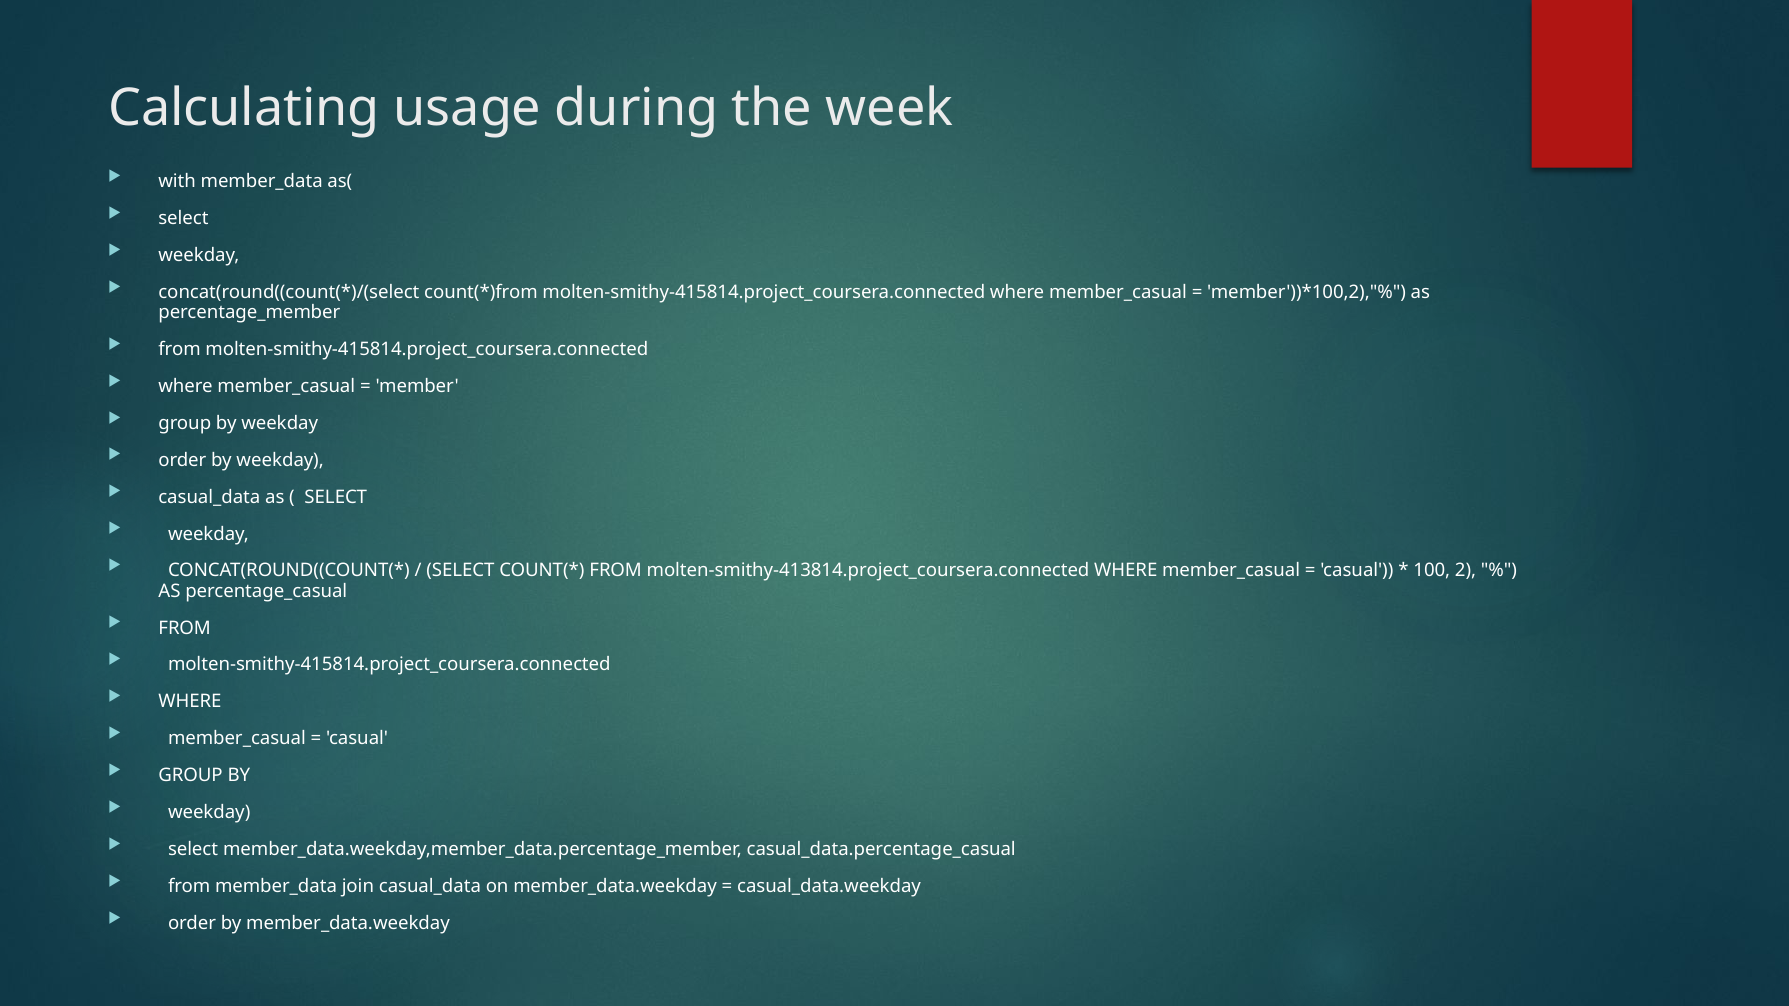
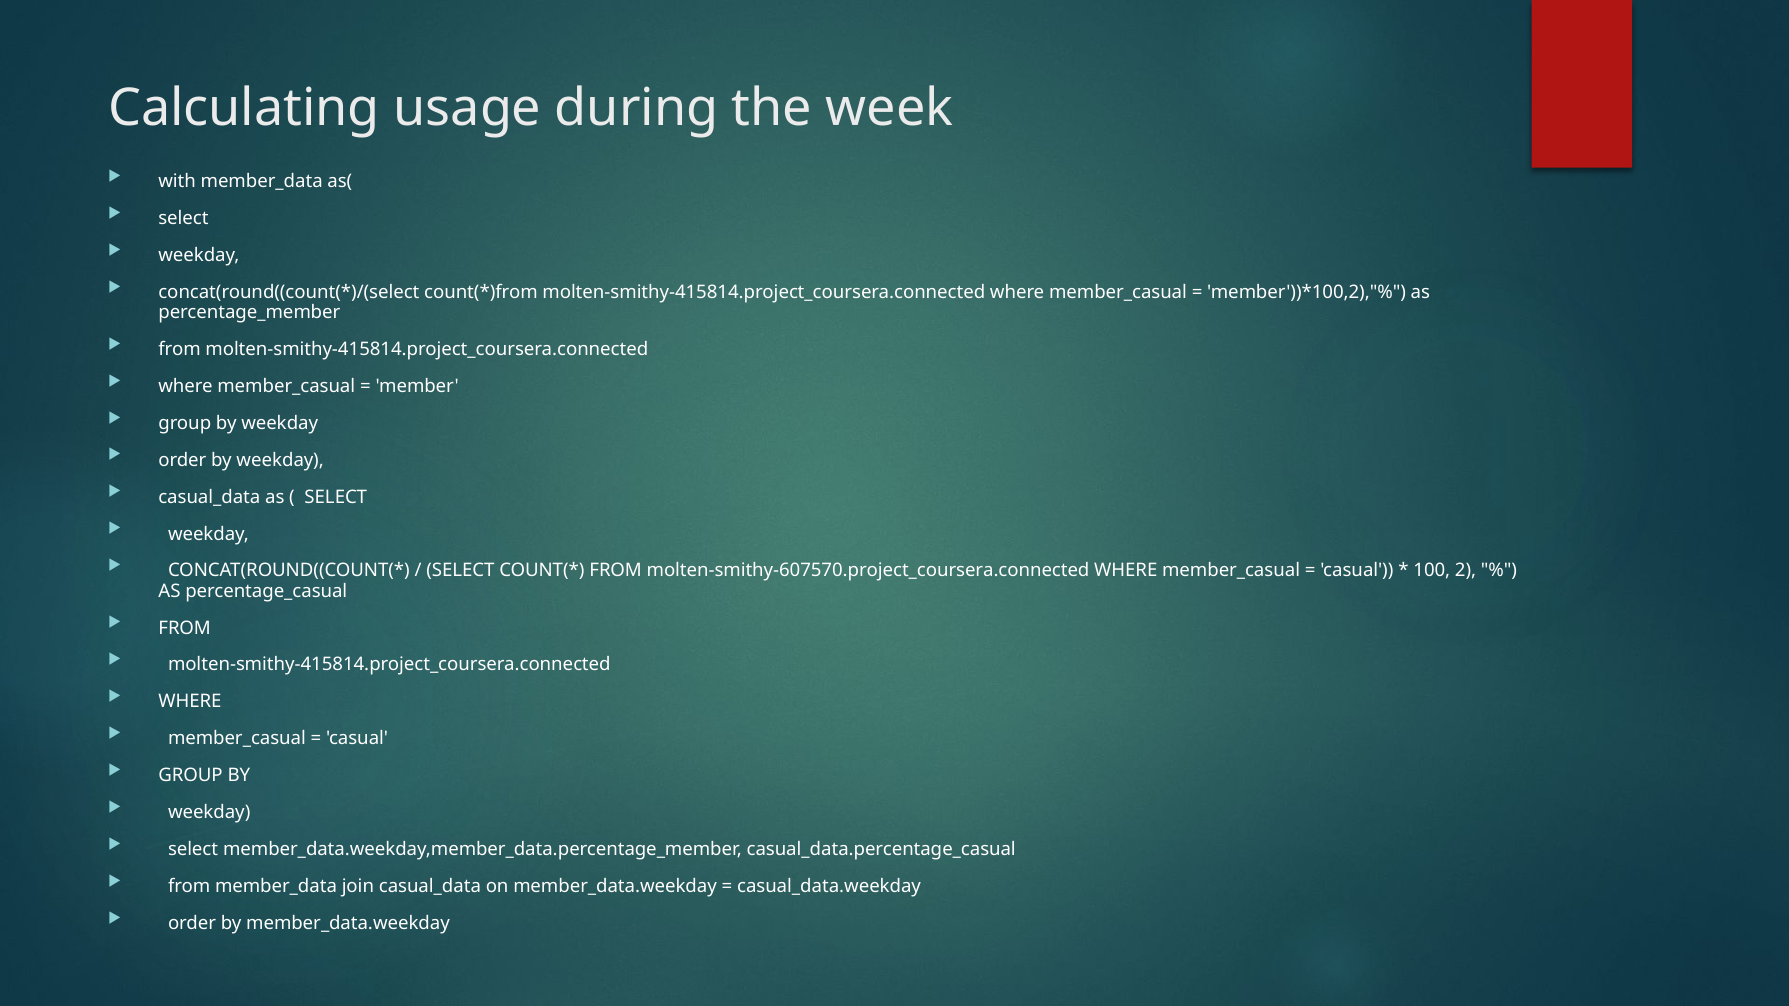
molten-smithy-413814.project_coursera.connected: molten-smithy-413814.project_coursera.connected -> molten-smithy-607570.project_coursera.connected (868, 571)
